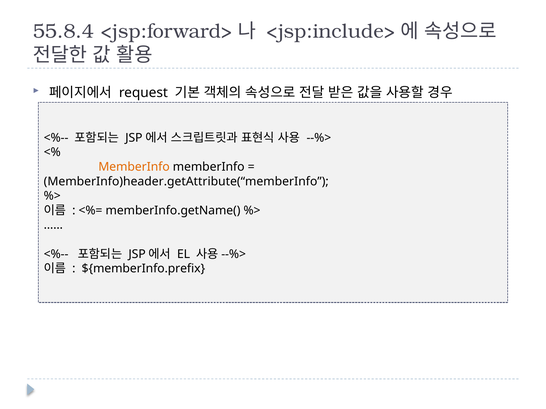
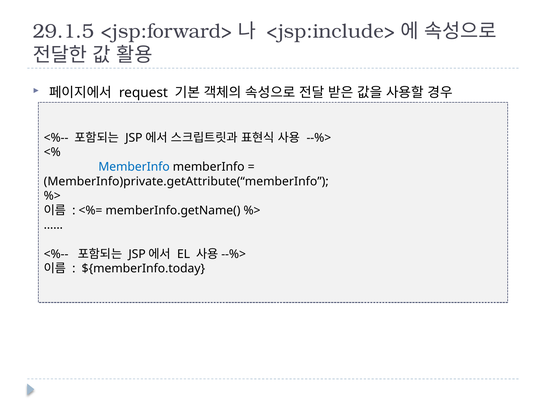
55.8.4: 55.8.4 -> 29.1.5 (63, 31)
MemberInfo colour: orange -> blue (134, 167)
MemberInfo)header.getAttribute(“memberInfo: MemberInfo)header.getAttribute(“memberInfo -> MemberInfo)private.getAttribute(“memberInfo (186, 182)
${memberInfo.prefix: ${memberInfo.prefix -> ${memberInfo.today (143, 269)
